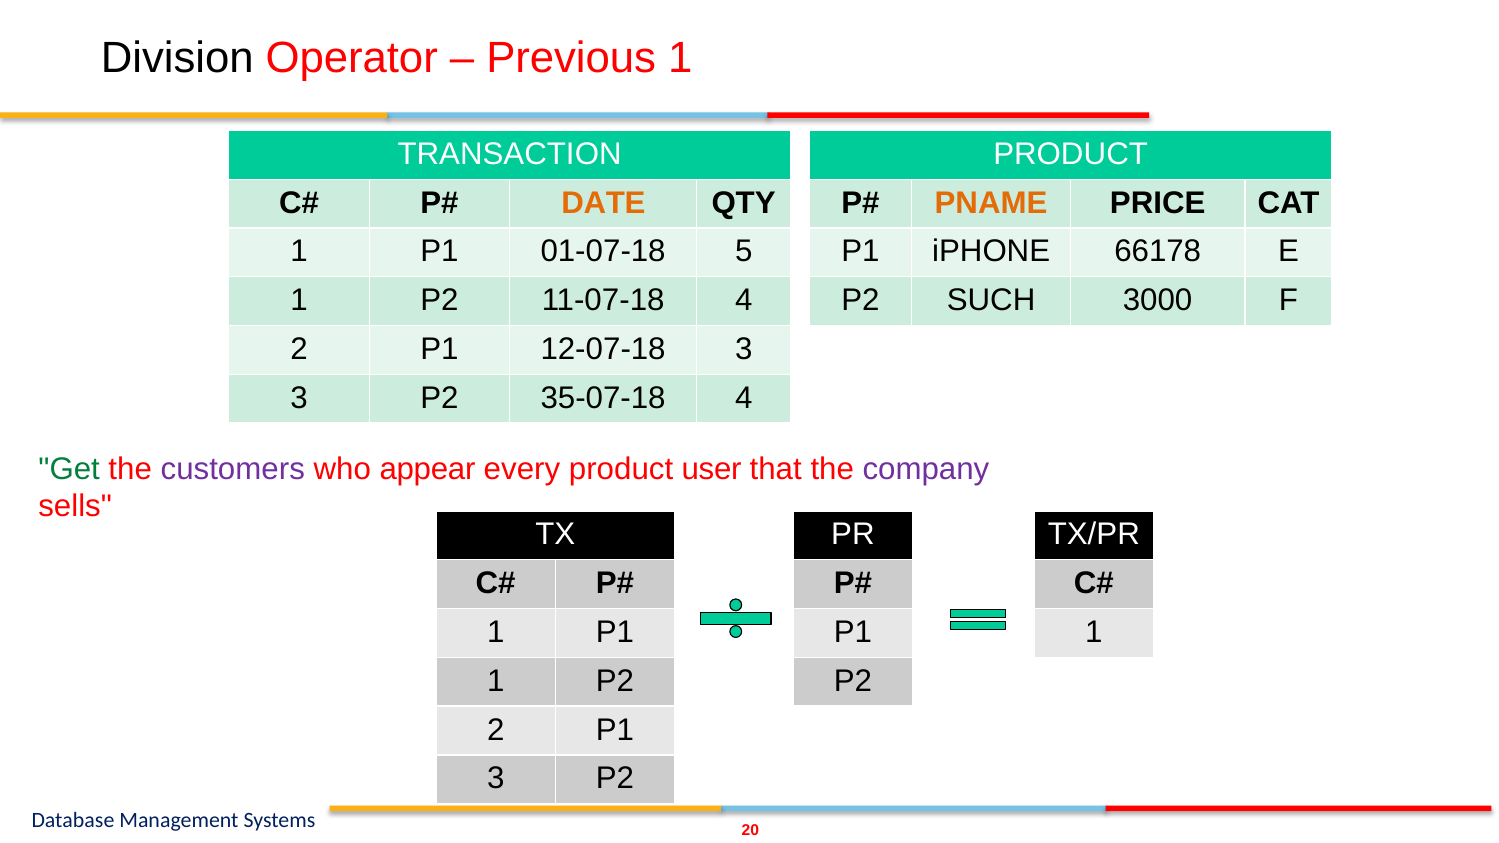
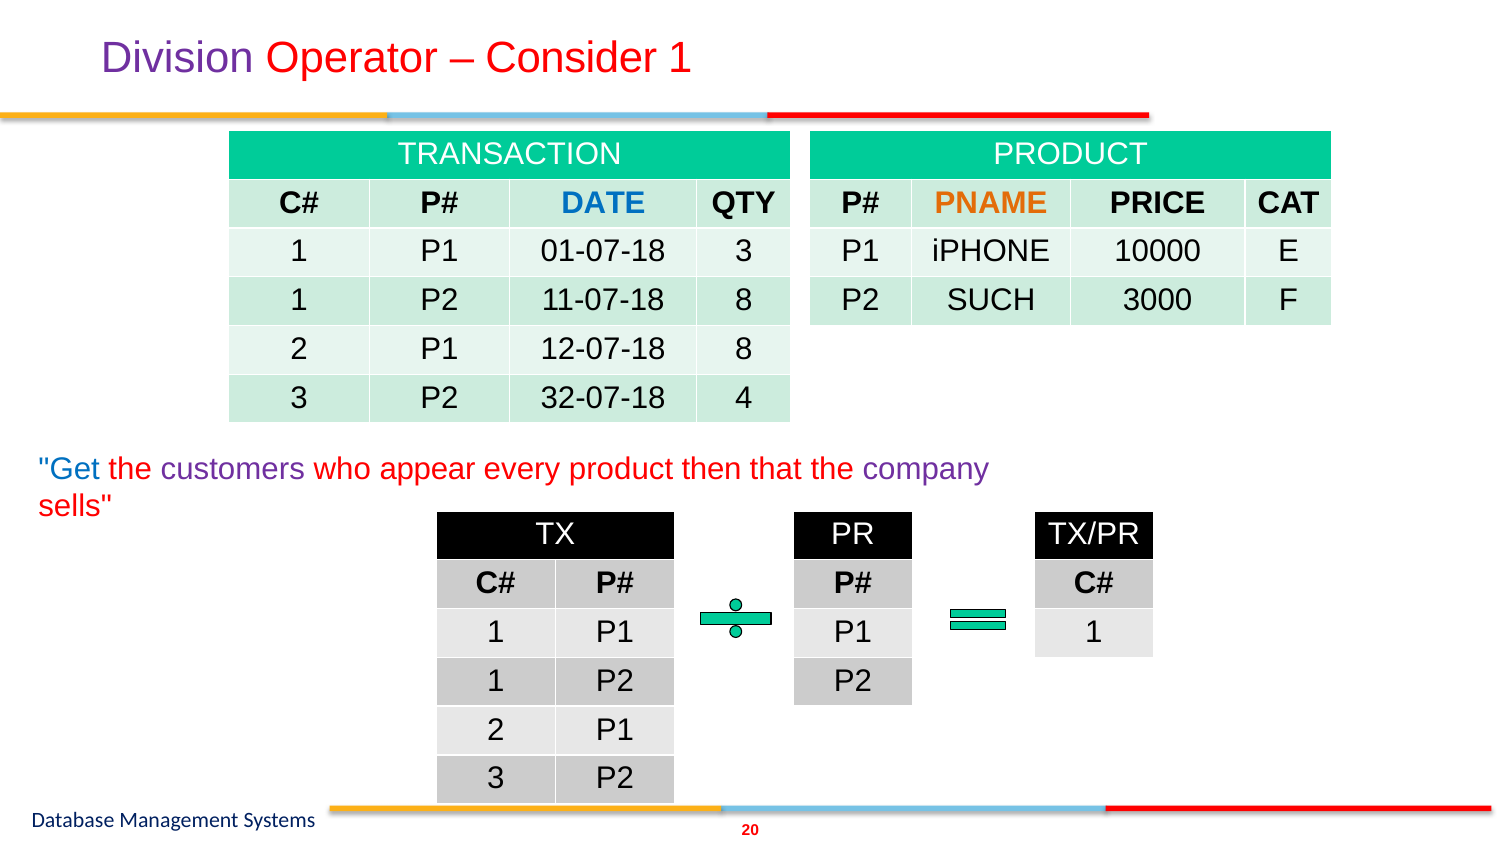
Division colour: black -> purple (177, 58)
Previous: Previous -> Consider (571, 58)
DATE colour: orange -> blue (603, 203)
01-07-18 5: 5 -> 3 (744, 252)
66178: 66178 -> 10000 (1158, 252)
11-07-18 4: 4 -> 8 (744, 300)
12-07-18 3: 3 -> 8 (744, 349)
35-07-18: 35-07-18 -> 32-07-18 (603, 398)
Get colour: green -> blue (69, 469)
user: user -> then (712, 469)
